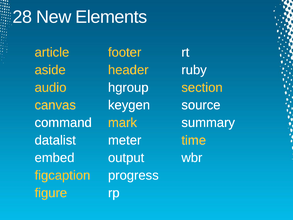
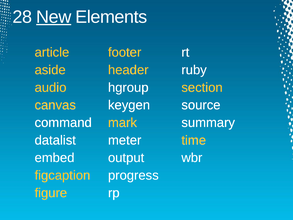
New underline: none -> present (54, 17)
